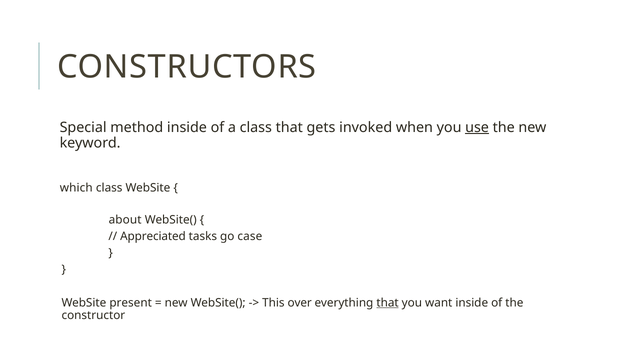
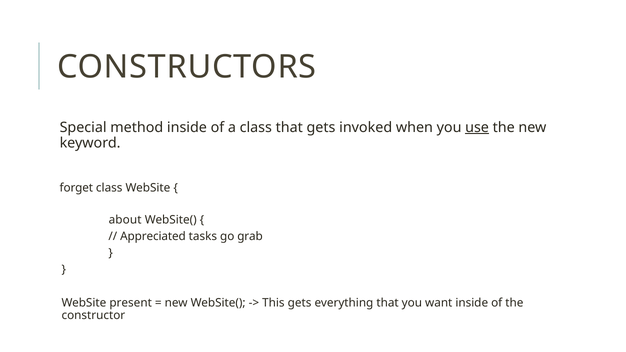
which: which -> forget (76, 188)
case: case -> grab (250, 236)
This over: over -> gets (300, 303)
that underline: present -> none (388, 303)
